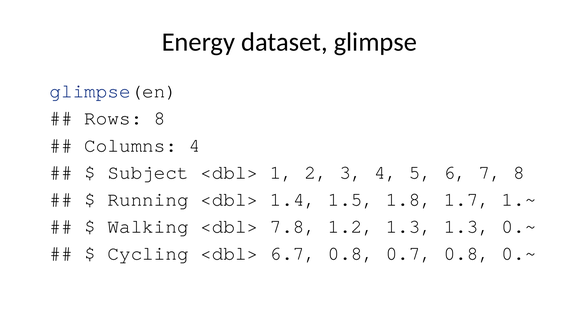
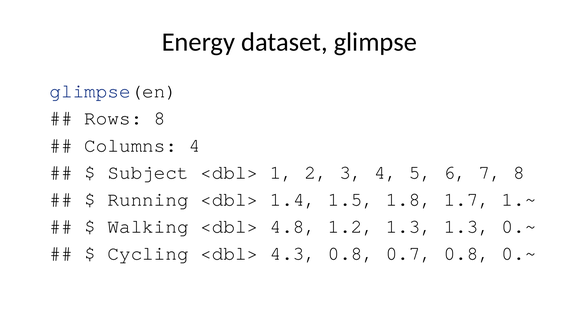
7.8: 7.8 -> 4.8 (293, 226)
6.7: 6.7 -> 4.3 (293, 253)
